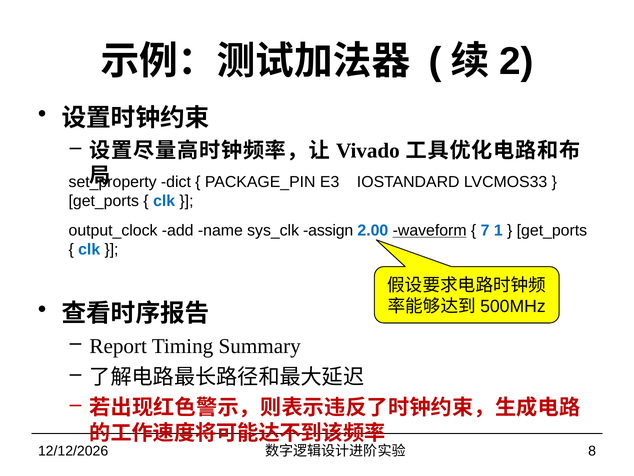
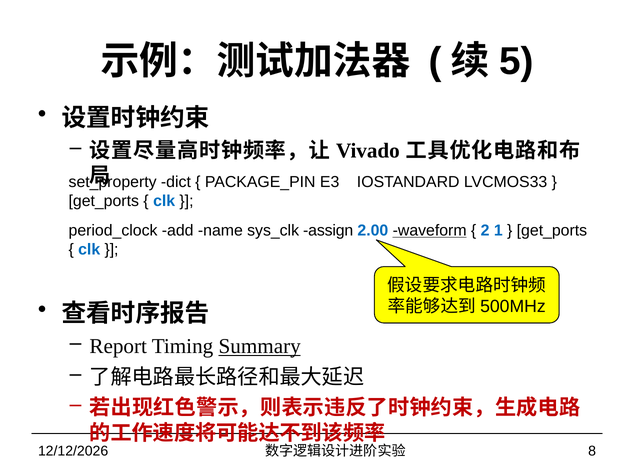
2: 2 -> 5 (516, 61)
output_clock: output_clock -> period_clock (113, 230)
7: 7 -> 2 (485, 230)
Summary underline: none -> present (260, 346)
